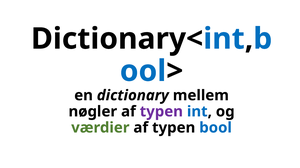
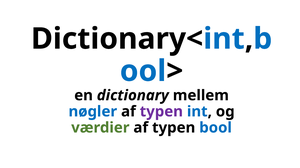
nøgler colour: black -> blue (93, 112)
